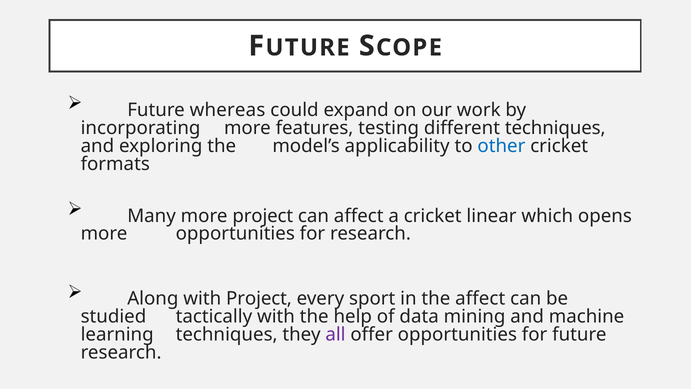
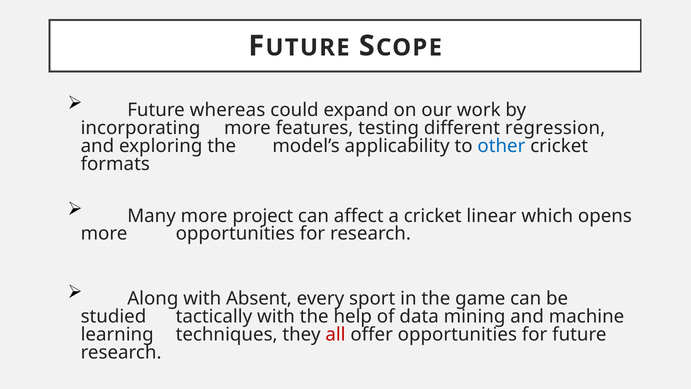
different techniques: techniques -> regression (555, 128)
with Project: Project -> Absent (259, 298)
the affect: affect -> game (480, 298)
all colour: purple -> red (335, 334)
